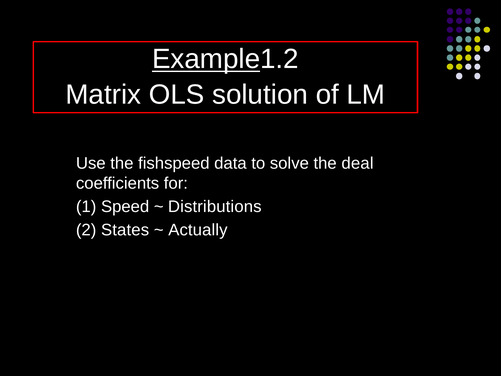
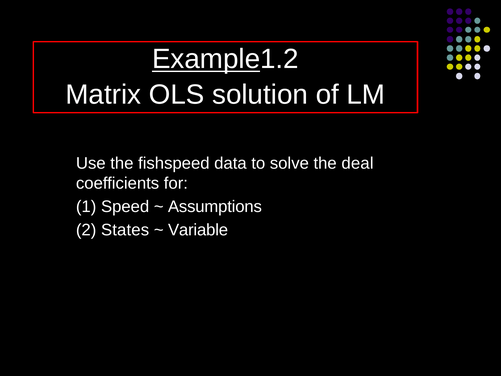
Distributions: Distributions -> Assumptions (215, 207)
Actually: Actually -> Variable (198, 230)
